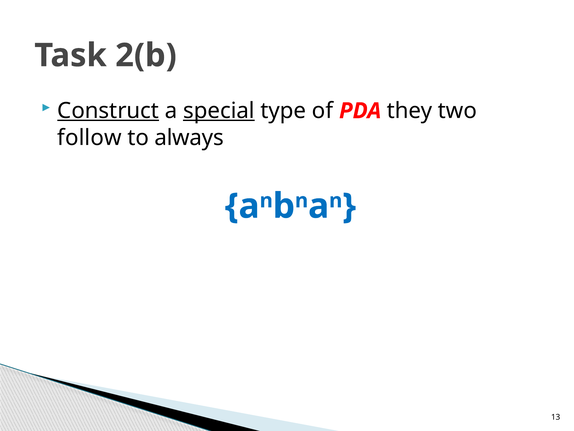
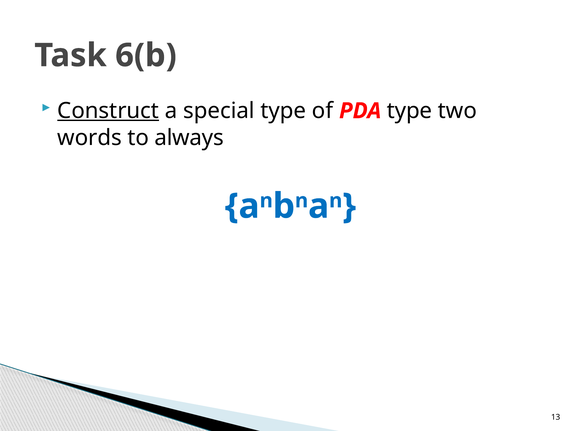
2(b: 2(b -> 6(b (146, 55)
special underline: present -> none (219, 111)
PDA they: they -> type (410, 111)
follow: follow -> words (90, 137)
